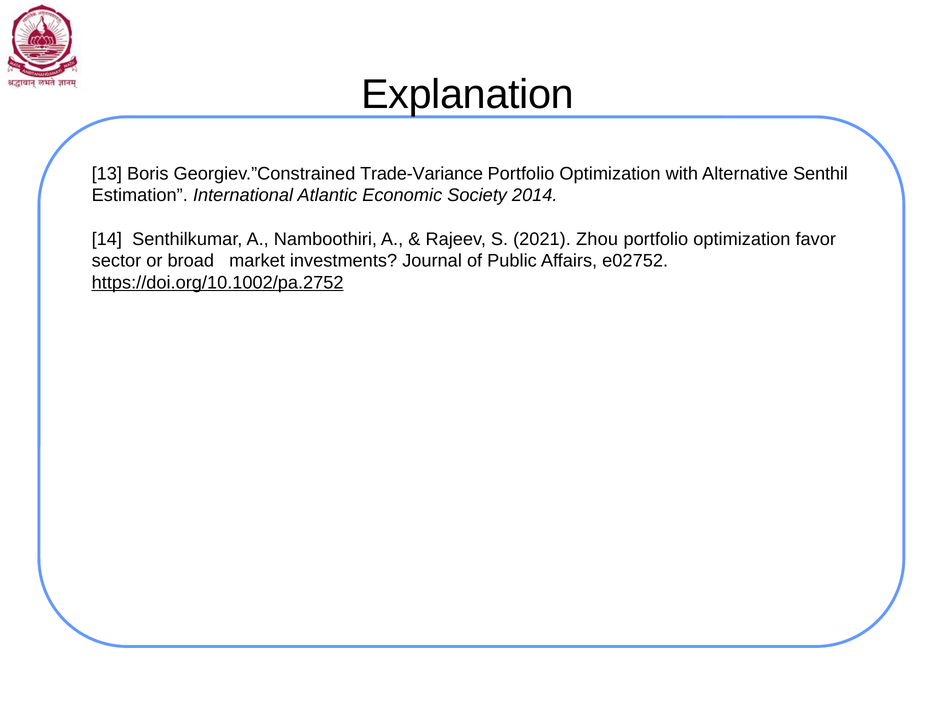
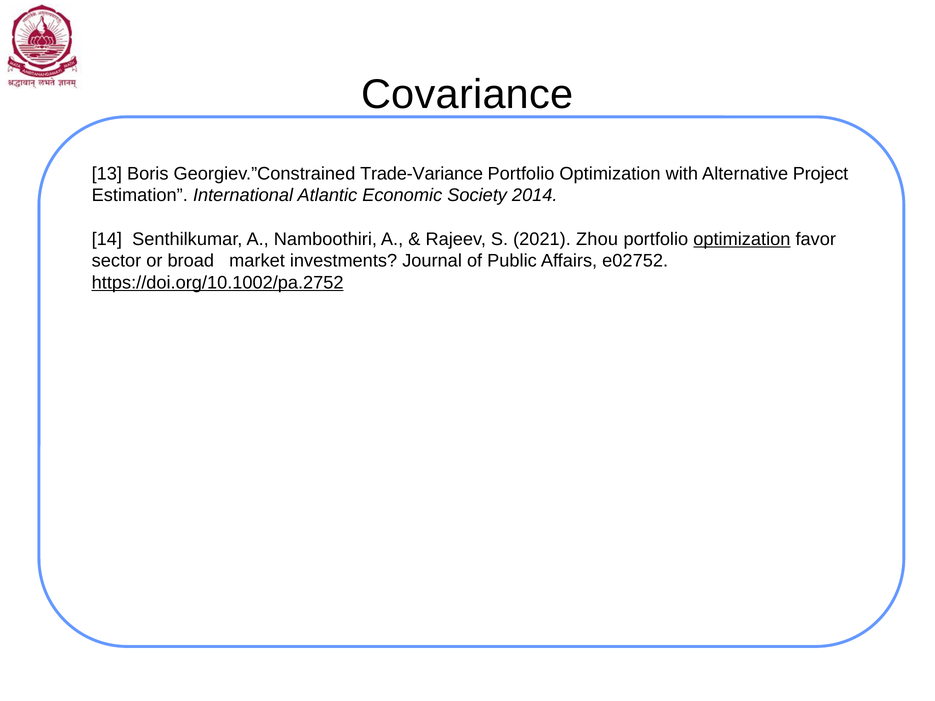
Explanation: Explanation -> Covariance (467, 94)
Senthil: Senthil -> Project (821, 174)
optimization underline: none -> present (742, 239)
